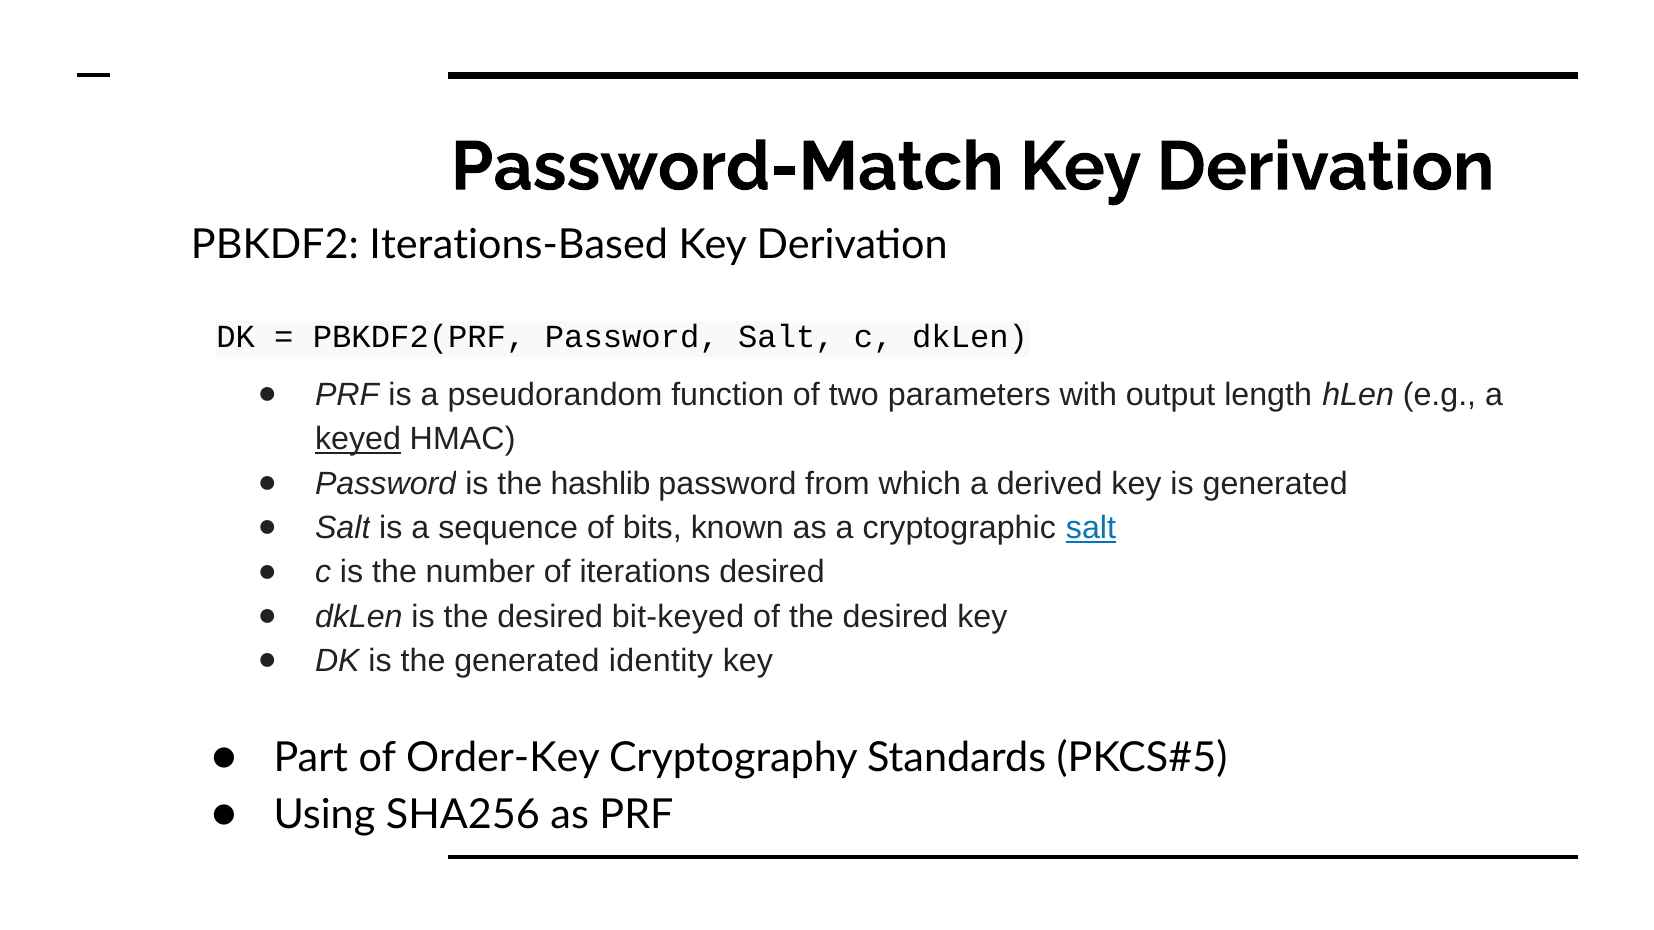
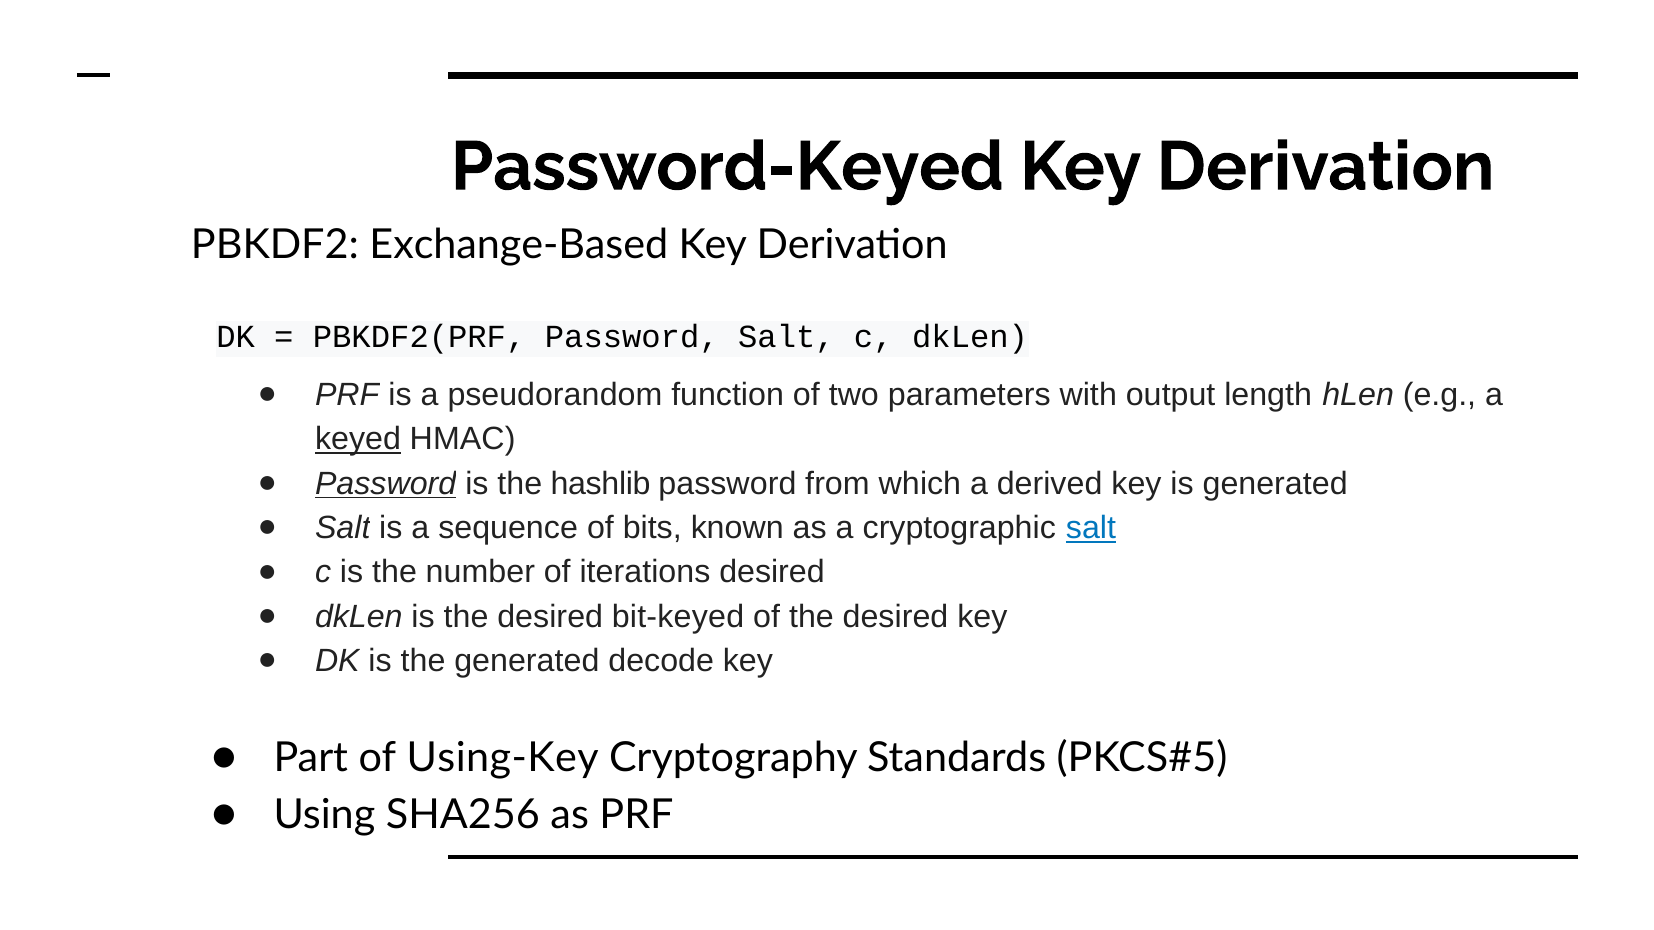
Password-Match: Password-Match -> Password-Keyed (727, 167)
Iterations-Based: Iterations-Based -> Exchange-Based (519, 245)
Password underline: none -> present (386, 484)
identity: identity -> decode (661, 661)
Order-Key: Order-Key -> Using-Key (503, 758)
